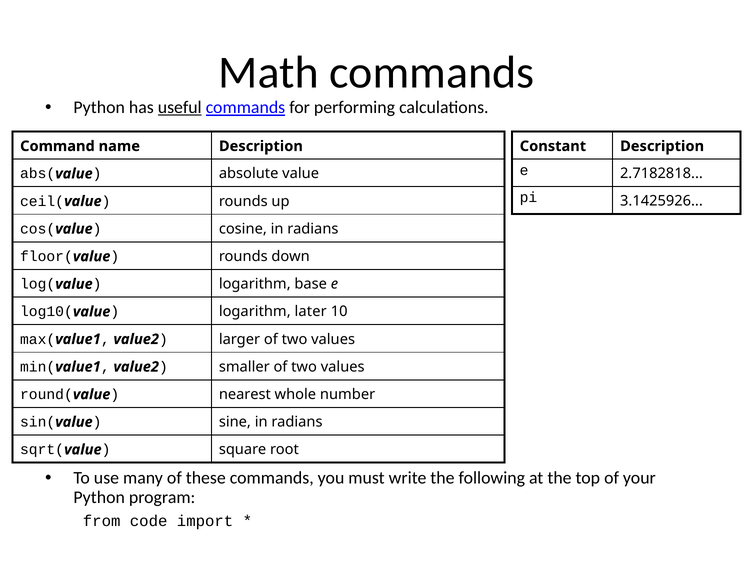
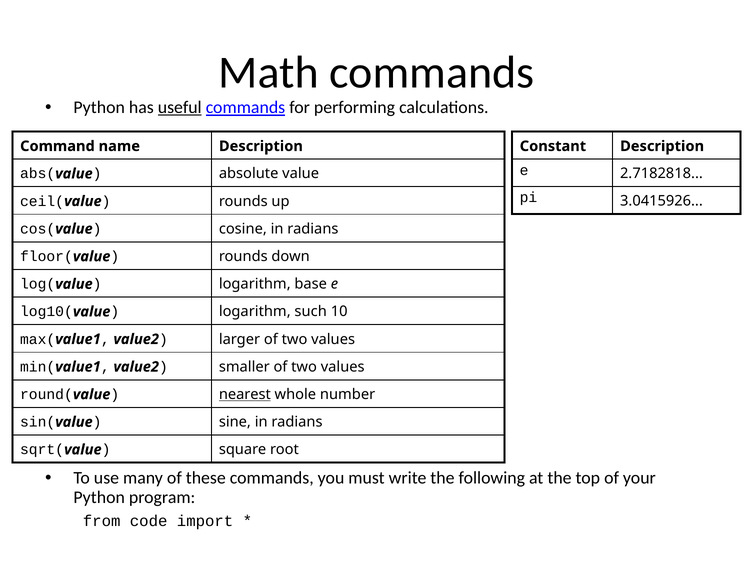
3.1425926: 3.1425926 -> 3.0415926 (661, 201)
later: later -> such (311, 312)
nearest underline: none -> present (245, 395)
